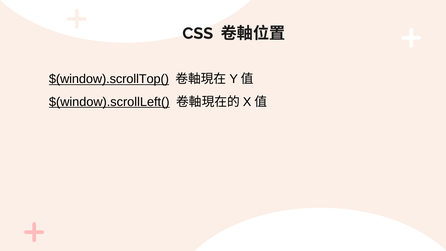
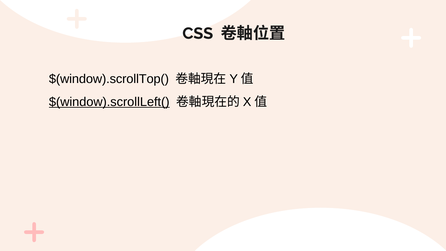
$(window).scrollTop( underline: present -> none (109, 79)
